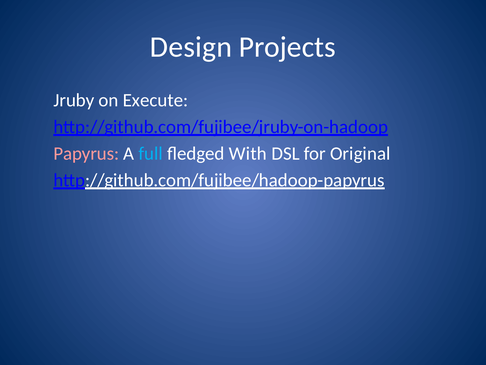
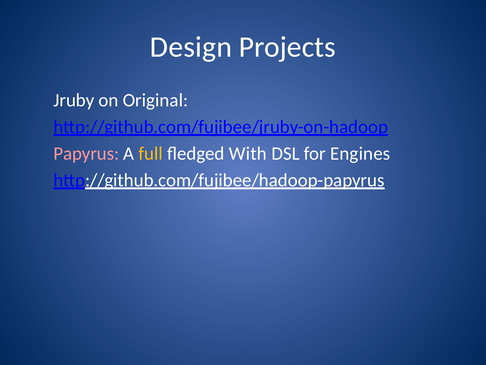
Execute: Execute -> Original (155, 100)
full colour: light blue -> yellow (151, 154)
Original: Original -> Engines (360, 154)
